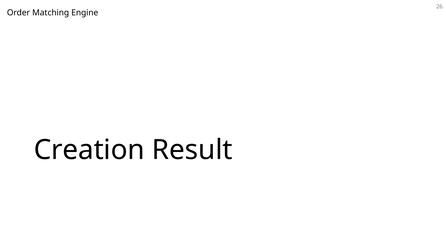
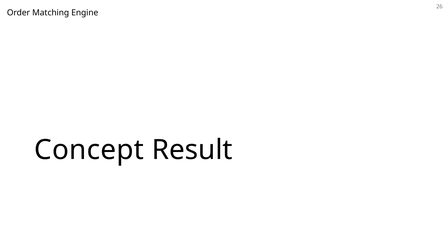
Creation: Creation -> Concept (89, 150)
